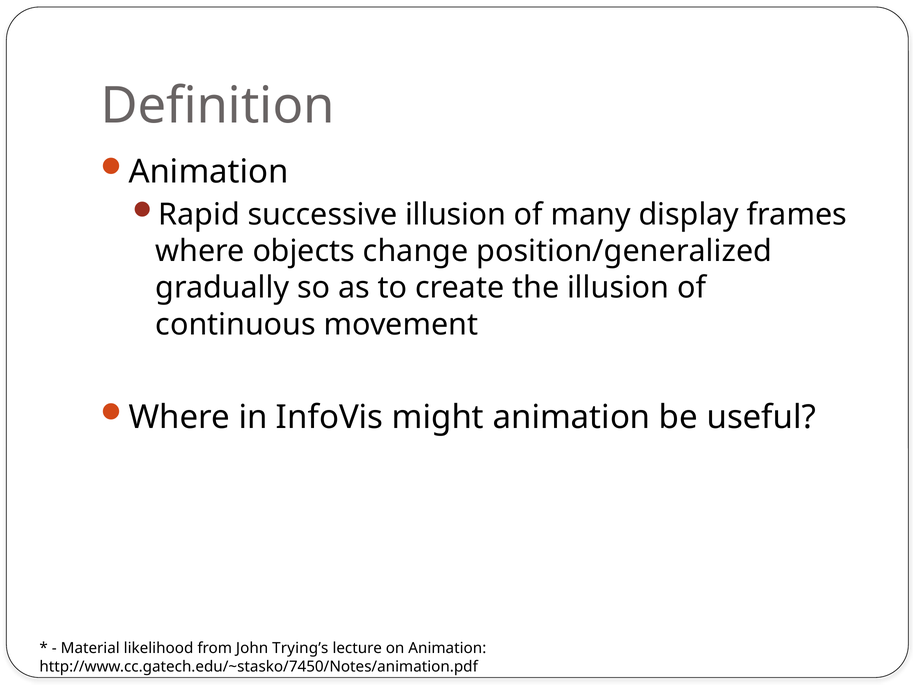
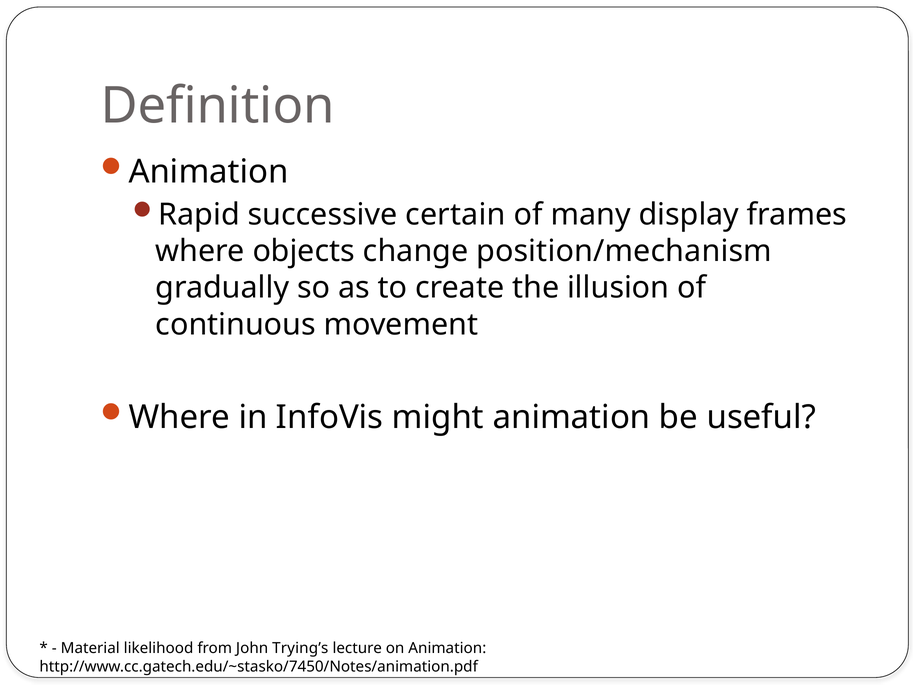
successive illusion: illusion -> certain (455, 214)
position/generalized: position/generalized -> position/mechanism (624, 251)
